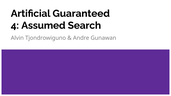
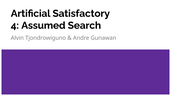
Guaranteed: Guaranteed -> Satisfactory (81, 14)
